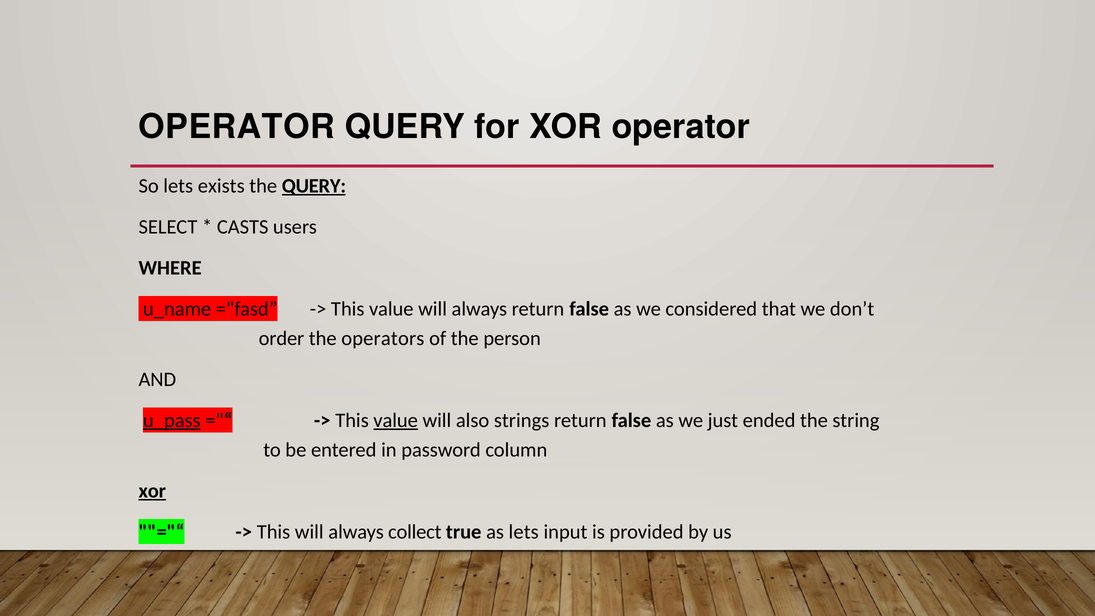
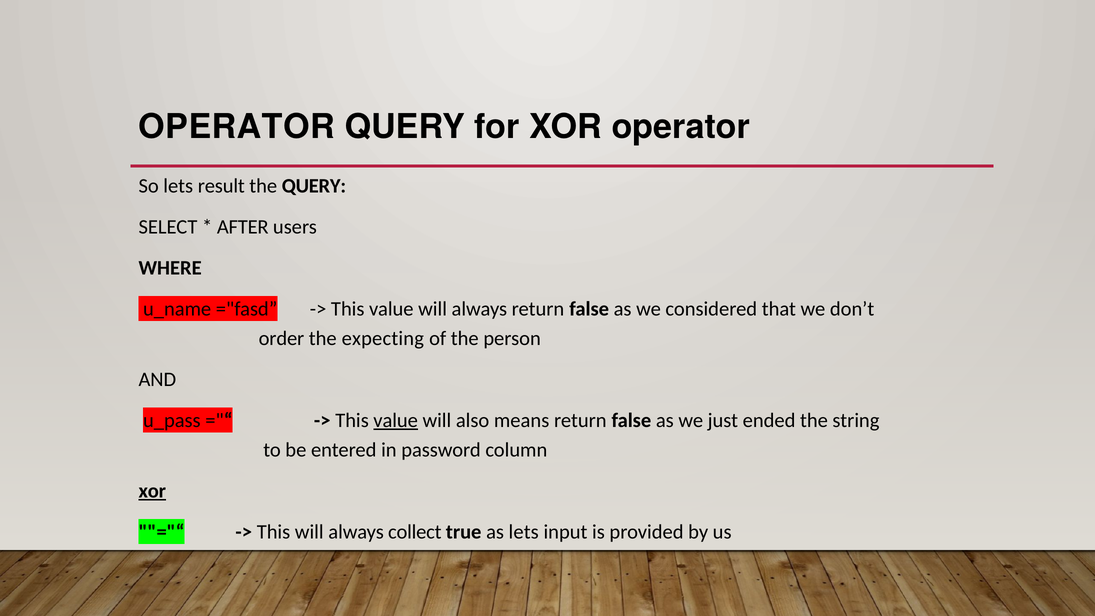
exists: exists -> result (221, 186)
QUERY underline: present -> none (314, 186)
CASTS: CASTS -> AFTER (243, 227)
operators: operators -> expecting (383, 338)
u_pass underline: present -> none (172, 420)
strings: strings -> means (522, 420)
